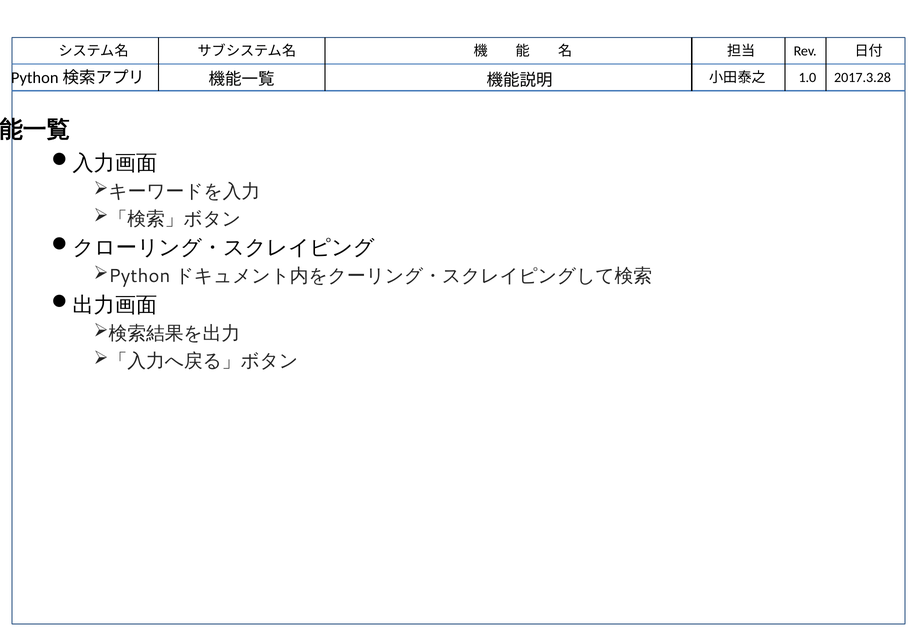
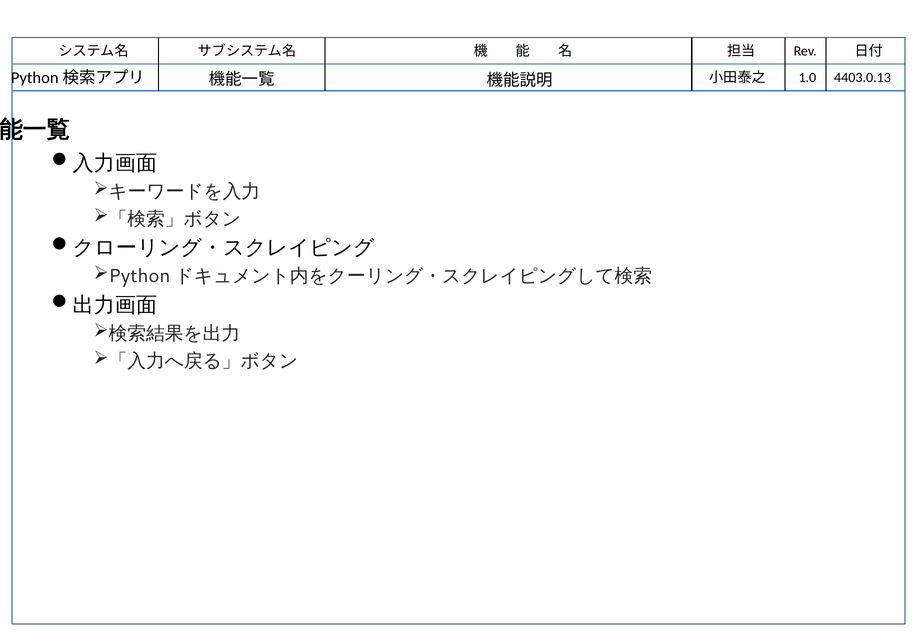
2017.3.28: 2017.3.28 -> 4403.0.13 (863, 78)
